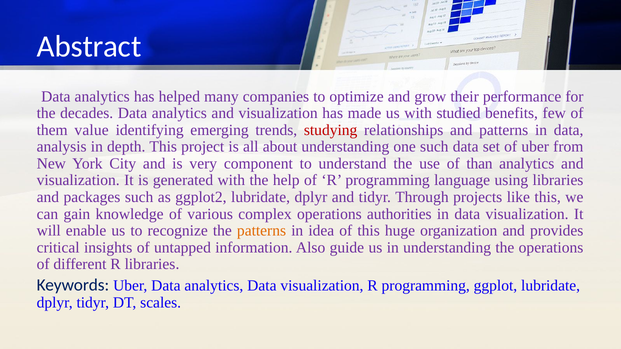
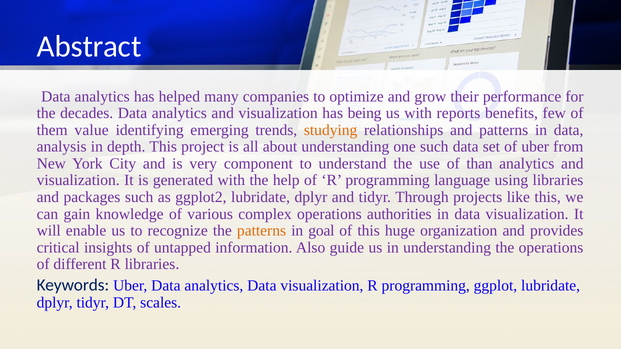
made: made -> being (365, 113)
studied: studied -> reports (458, 113)
studying colour: red -> orange (331, 130)
idea: idea -> goal (321, 231)
